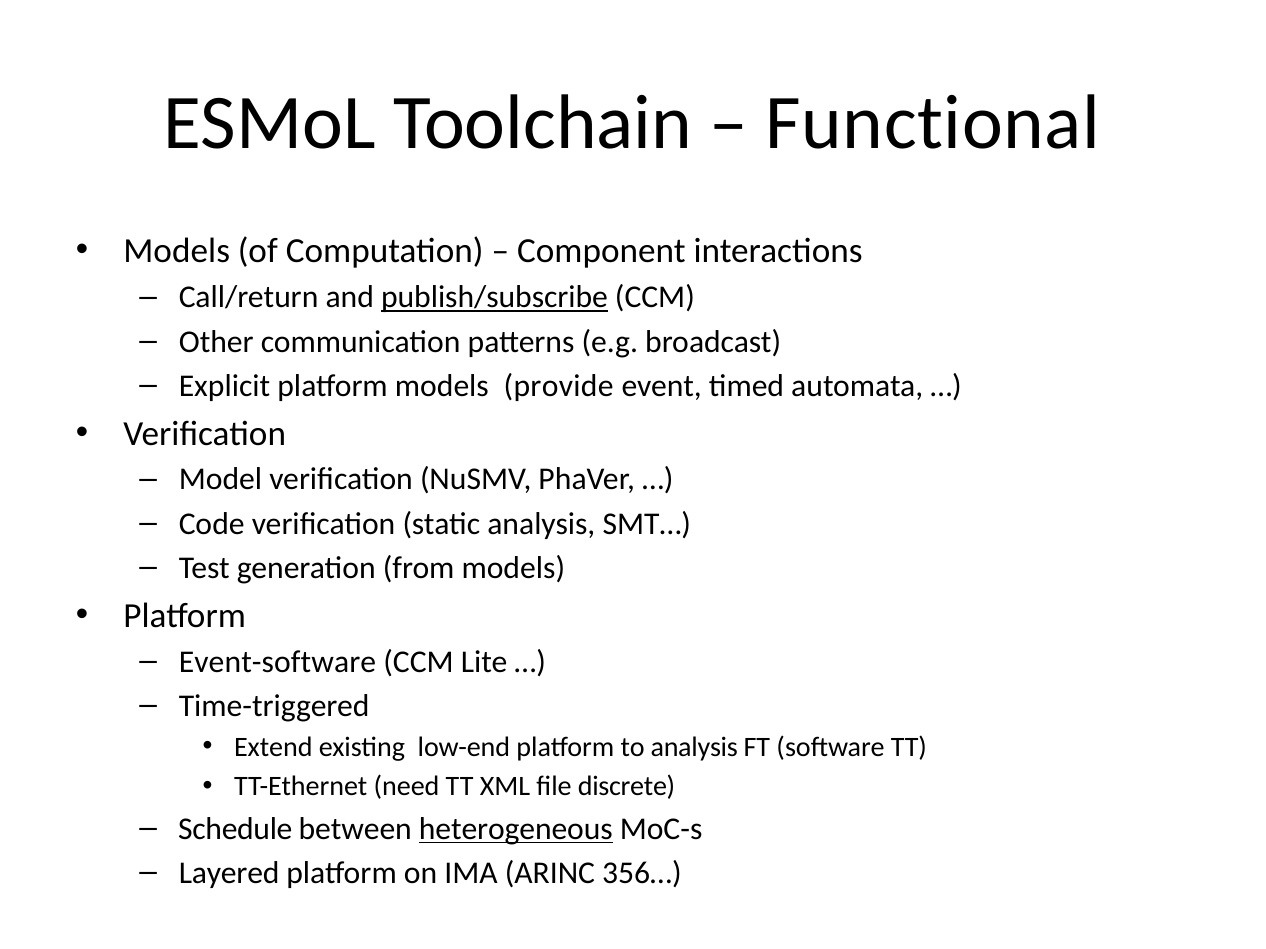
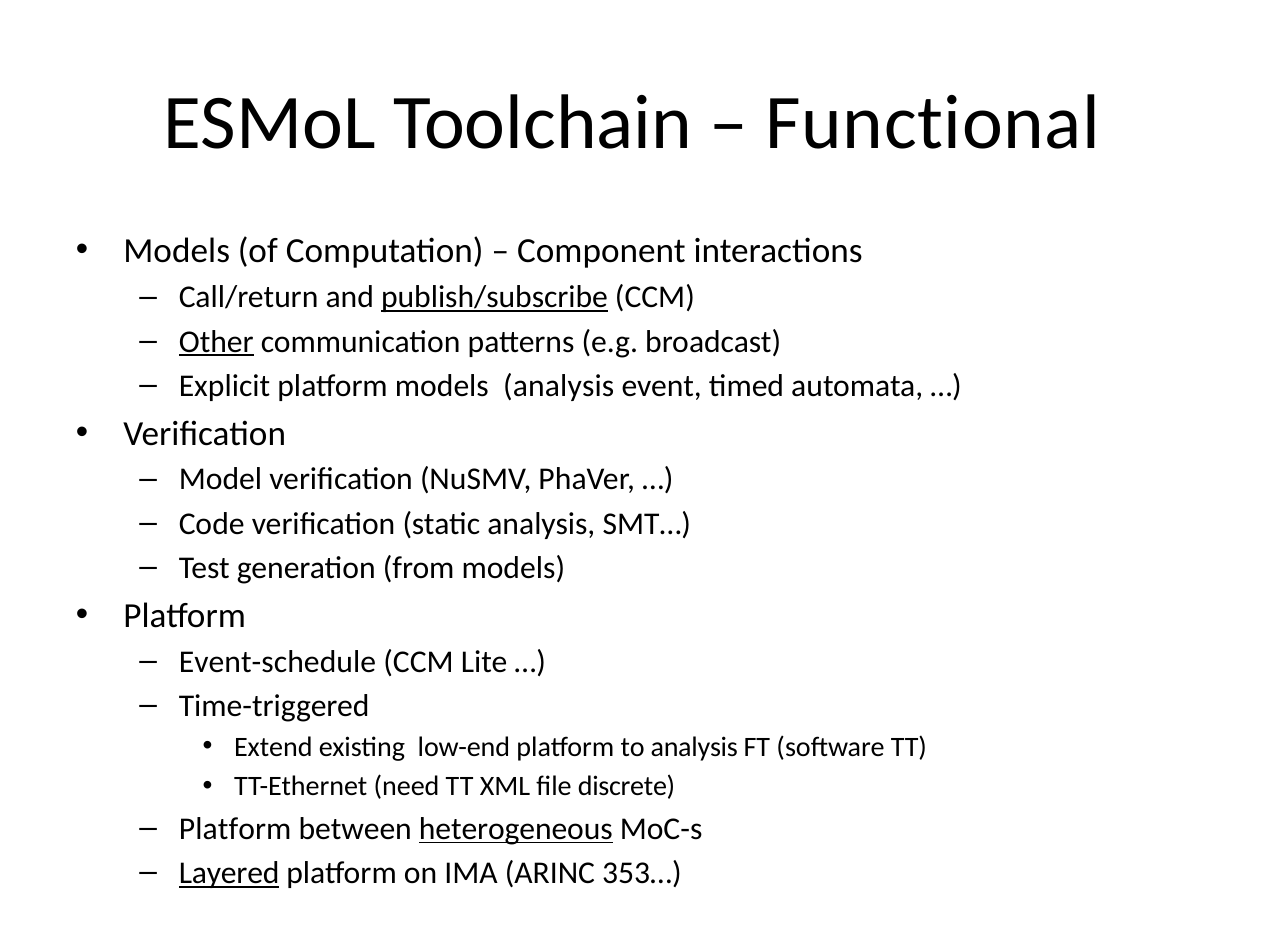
Other underline: none -> present (216, 342)
models provide: provide -> analysis (559, 386)
Event-software: Event-software -> Event-schedule (277, 662)
Schedule: Schedule -> Platform (235, 829)
Layered underline: none -> present (229, 874)
356…: 356… -> 353… (642, 874)
